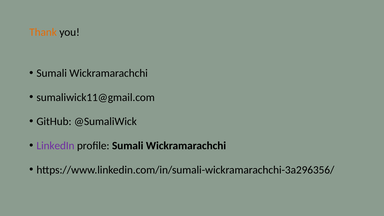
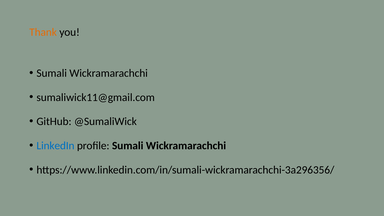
LinkedIn colour: purple -> blue (55, 146)
